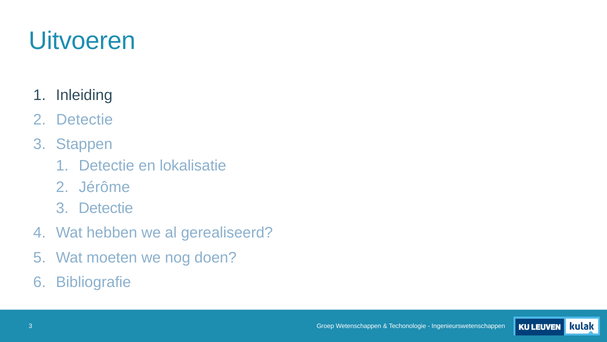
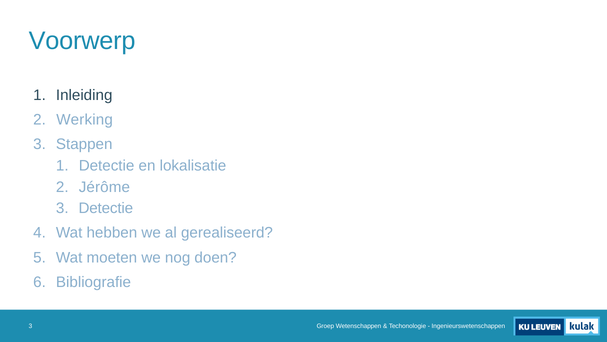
Uitvoeren: Uitvoeren -> Voorwerp (82, 41)
Detectie: Detectie -> Werking (85, 119)
